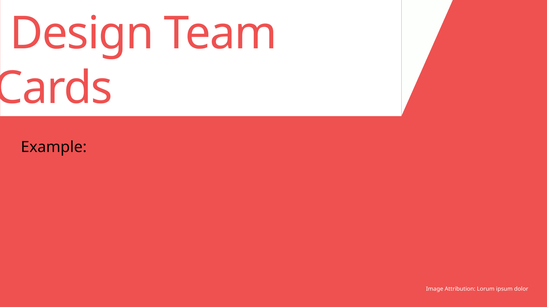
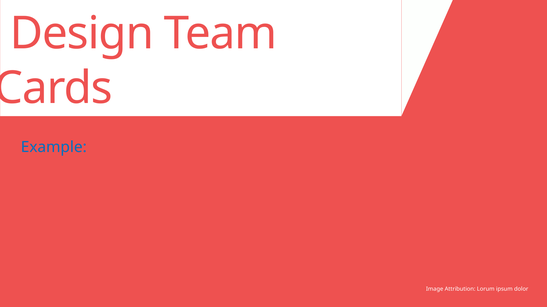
Example colour: black -> blue (54, 148)
